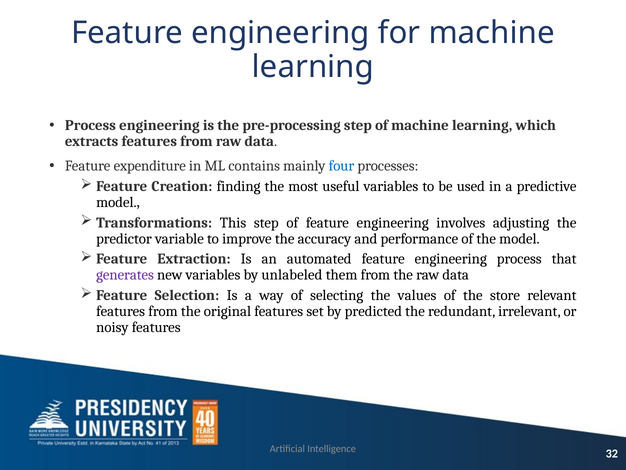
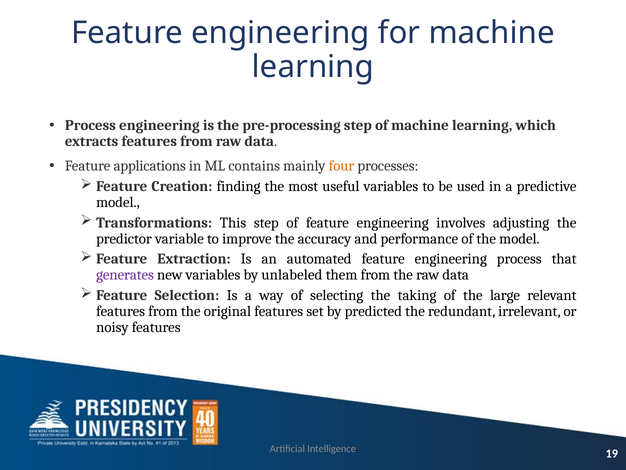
expenditure: expenditure -> applications (150, 166)
four colour: blue -> orange (341, 166)
values: values -> taking (417, 295)
store: store -> large (505, 295)
32: 32 -> 19 (612, 453)
